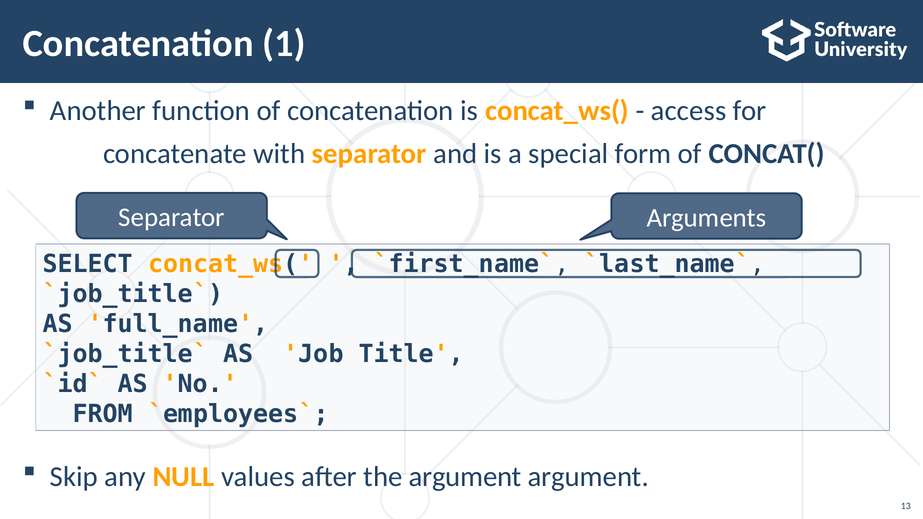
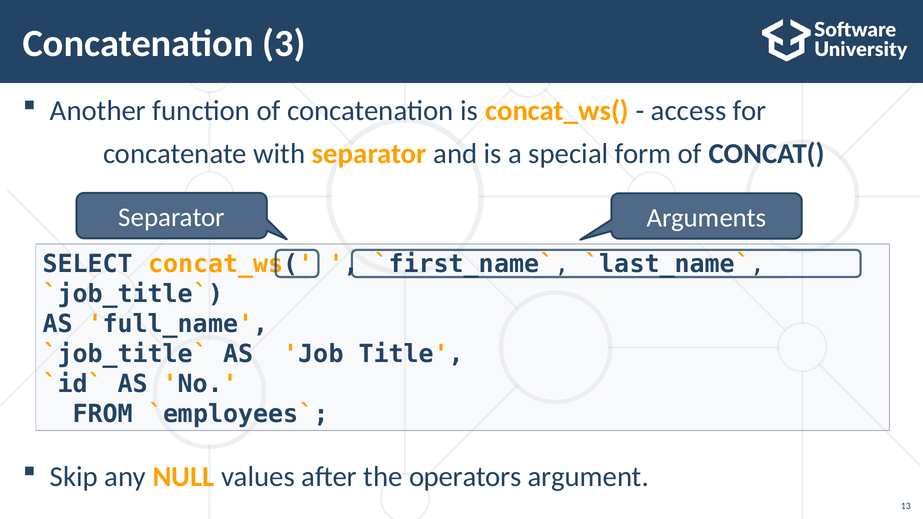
1: 1 -> 3 (284, 44)
the argument: argument -> operators (465, 477)
